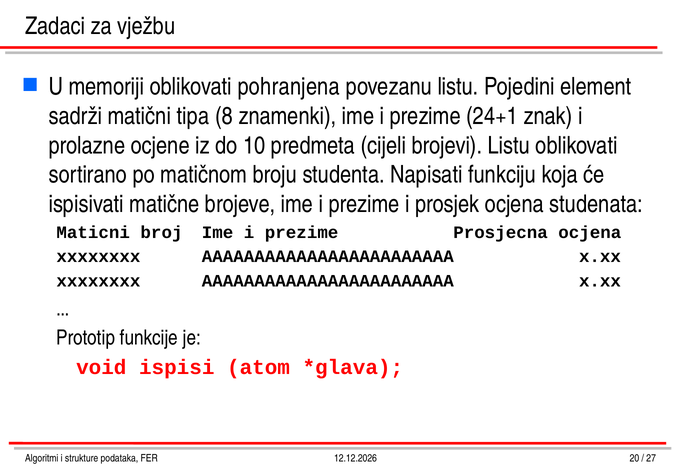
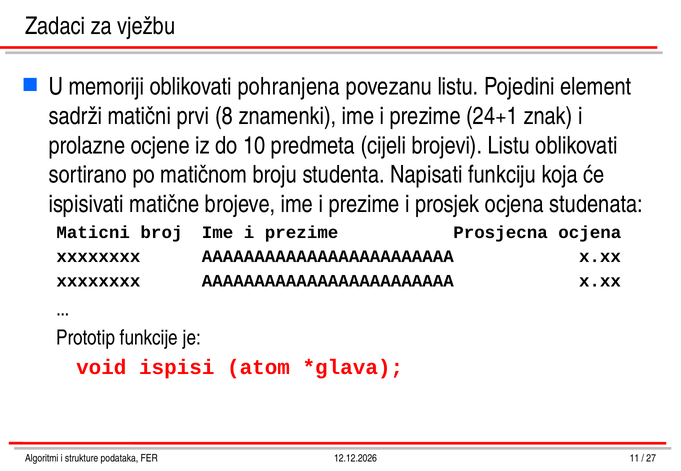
tipa: tipa -> prvi (193, 116)
20: 20 -> 11 (635, 459)
